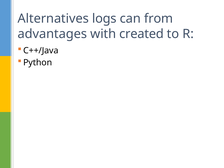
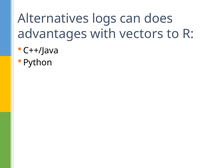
from: from -> does (159, 19)
created: created -> vectors (141, 34)
